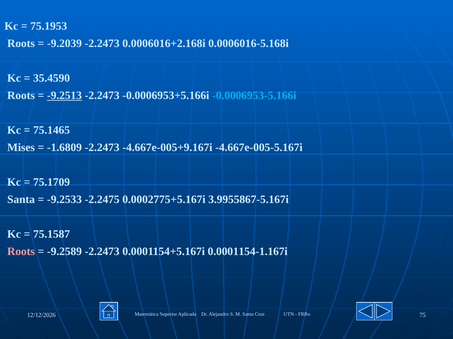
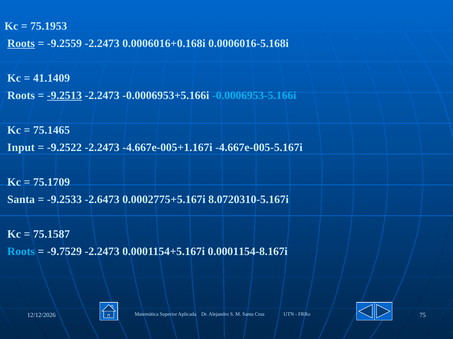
Roots underline: none -> present (21, 44)
-9.2039: -9.2039 -> -9.2559 (64, 44)
0.0006016+2.168i: 0.0006016+2.168i -> 0.0006016+0.168i (164, 44)
35.4590: 35.4590 -> 41.1409 (52, 78)
Mises: Mises -> Input (21, 148)
-1.6809: -1.6809 -> -9.2522 (64, 148)
-4.667e-005+9.167i: -4.667e-005+9.167i -> -4.667e-005+1.167i (167, 148)
-2.2475: -2.2475 -> -2.6473 (102, 200)
3.9955867-5.167i: 3.9955867-5.167i -> 8.0720310-5.167i (249, 200)
Roots colour: pink -> light blue (21, 252)
-9.2589: -9.2589 -> -9.7529 (64, 252)
0.0001154-1.167i: 0.0001154-1.167i -> 0.0001154-8.167i (248, 252)
